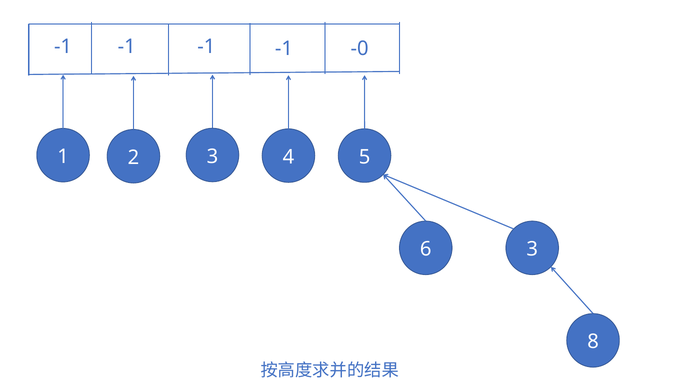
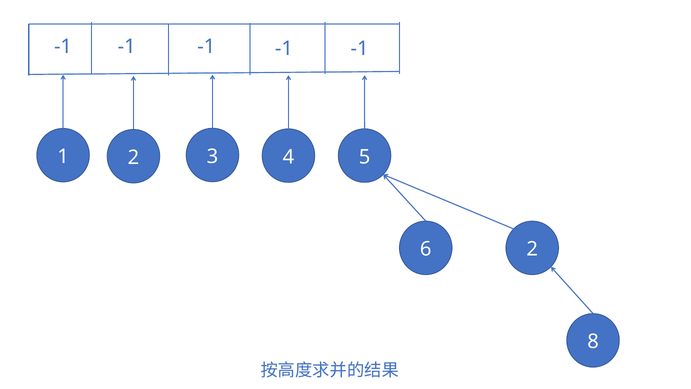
-0: -0 -> -1 (360, 48)
6 3: 3 -> 2 (532, 249)
